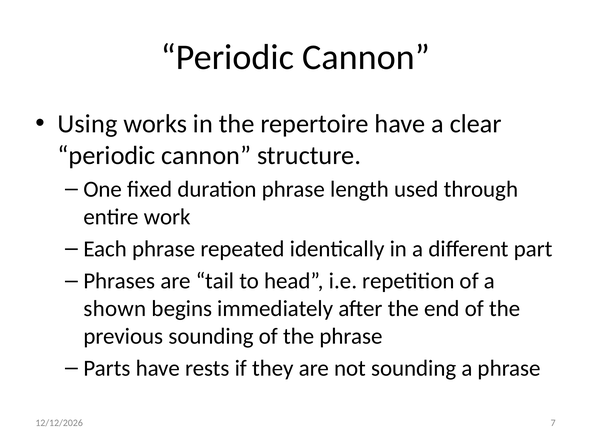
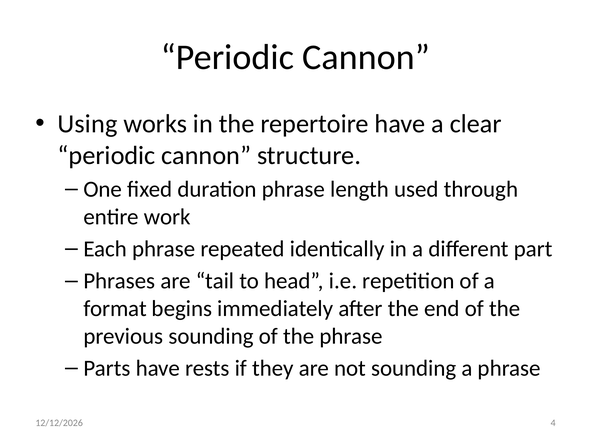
shown: shown -> format (115, 309)
7: 7 -> 4 (553, 423)
